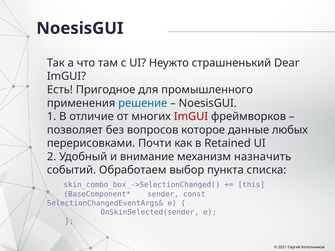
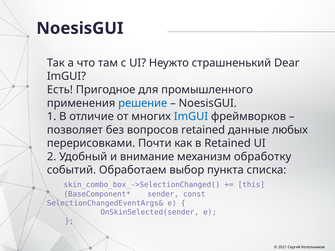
ImGUI colour: red -> blue (191, 117)
вопросов которое: которое -> retained (203, 130)
назначить: назначить -> обработку (263, 157)
